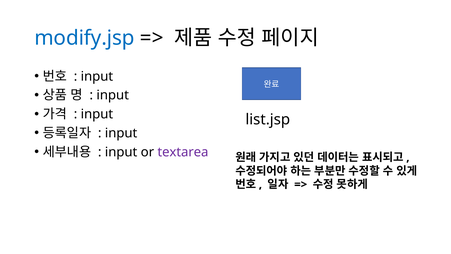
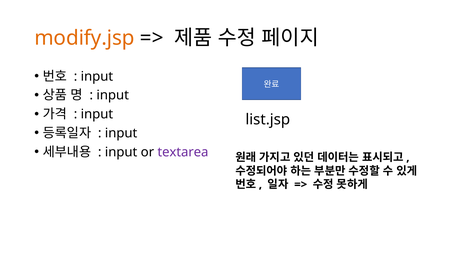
modify.jsp colour: blue -> orange (85, 38)
